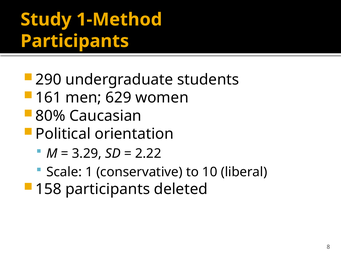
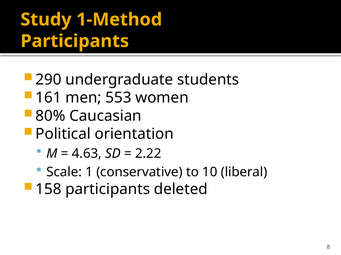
629: 629 -> 553 (118, 98)
3.29: 3.29 -> 4.63 (87, 154)
